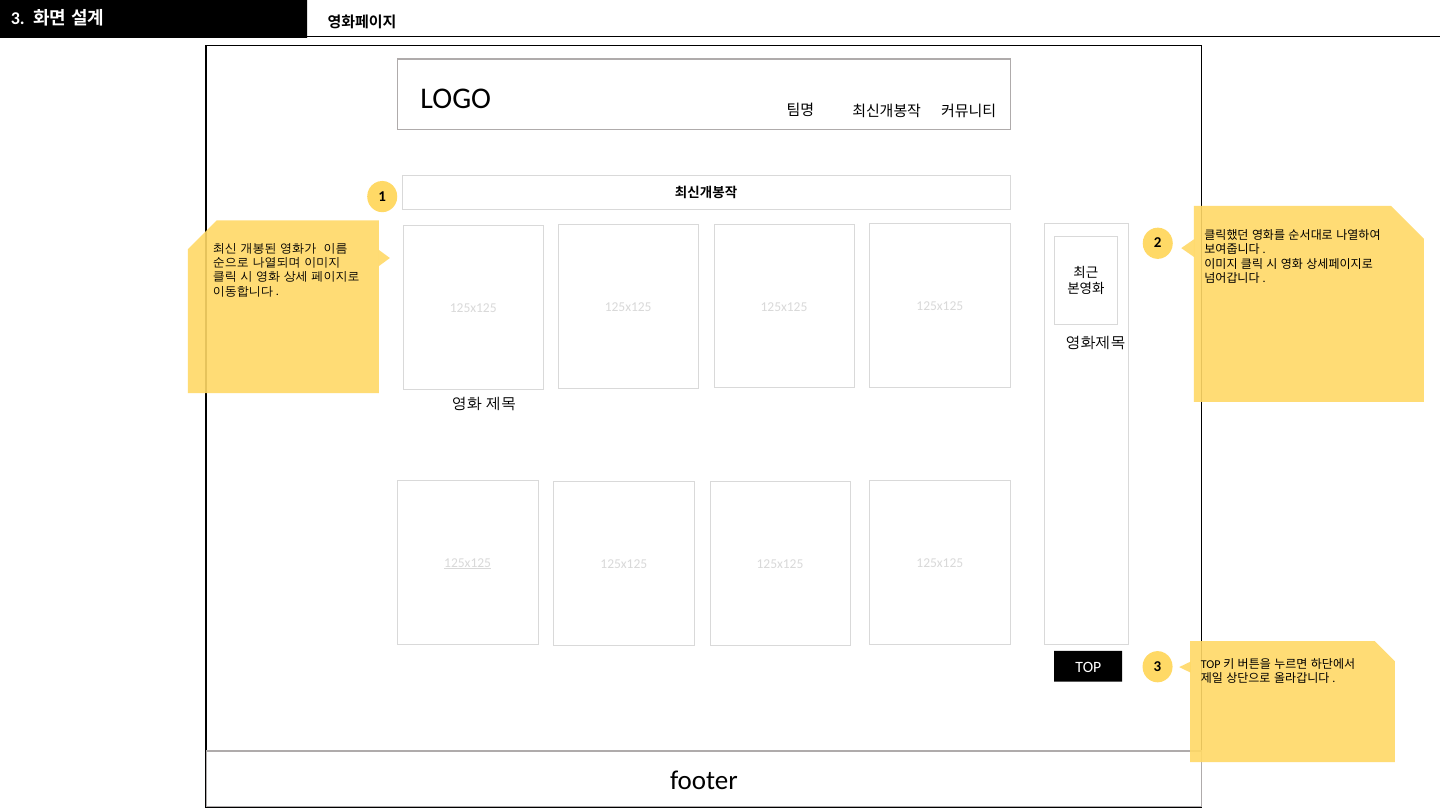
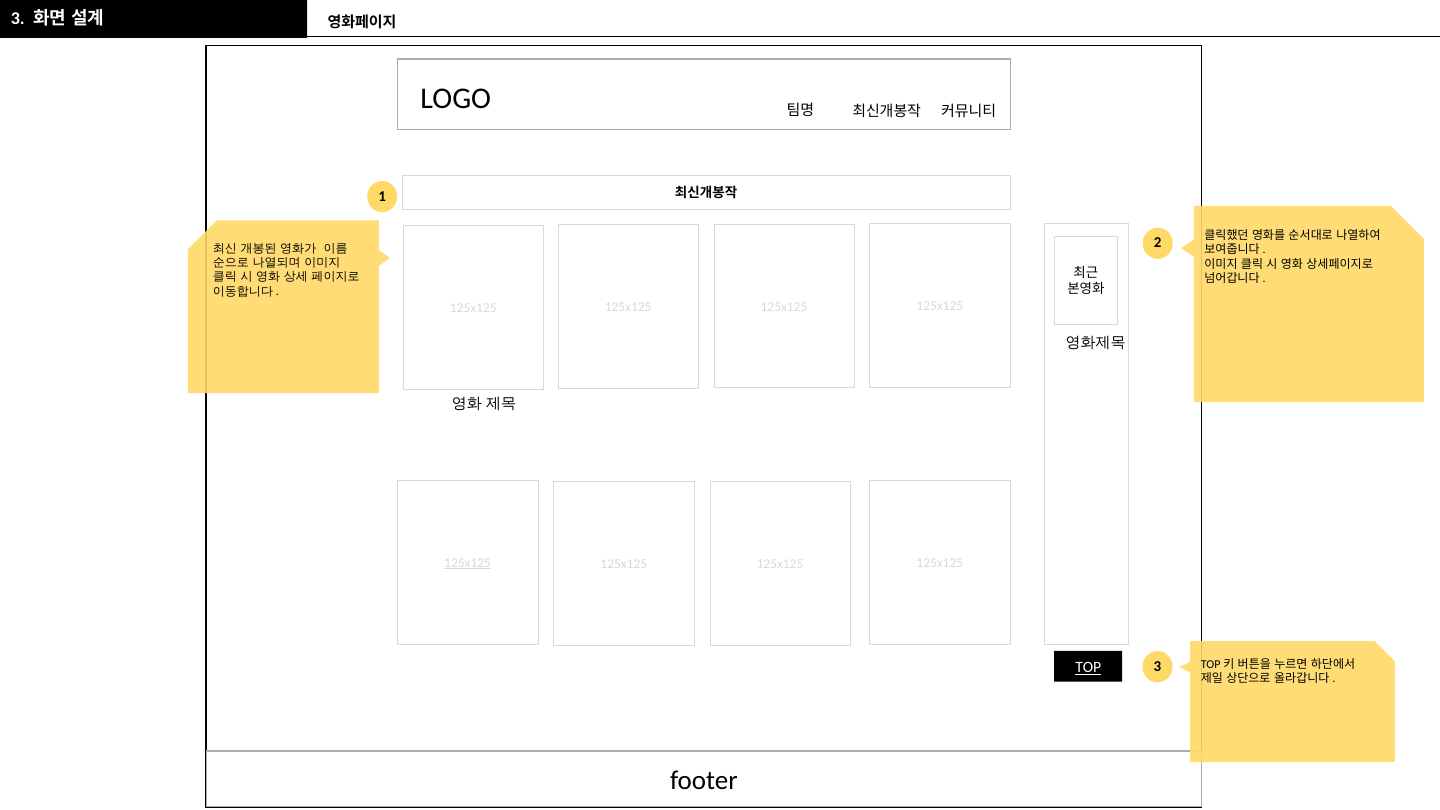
TOP underline: none -> present (1088, 667)
